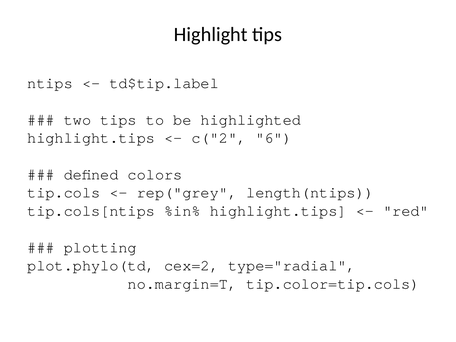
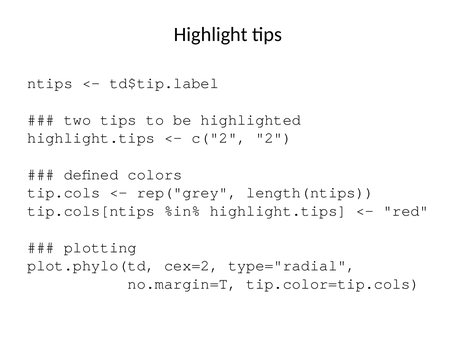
6: 6 -> 2 (274, 138)
